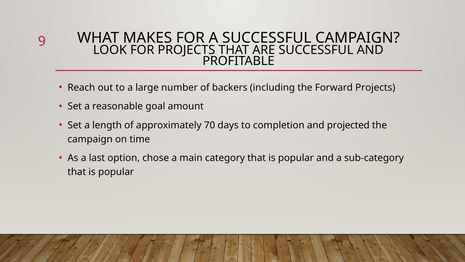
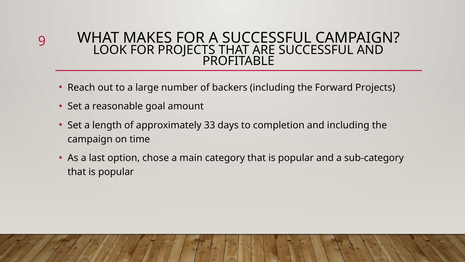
70: 70 -> 33 (210, 125)
and projected: projected -> including (348, 125)
